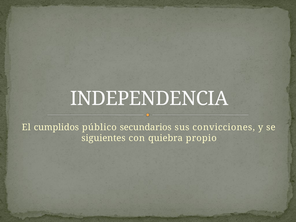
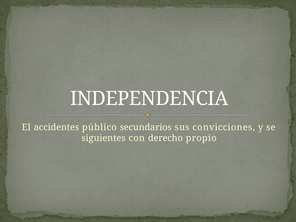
cumplidos: cumplidos -> accidentes (56, 127)
quiebra: quiebra -> derecho (166, 138)
